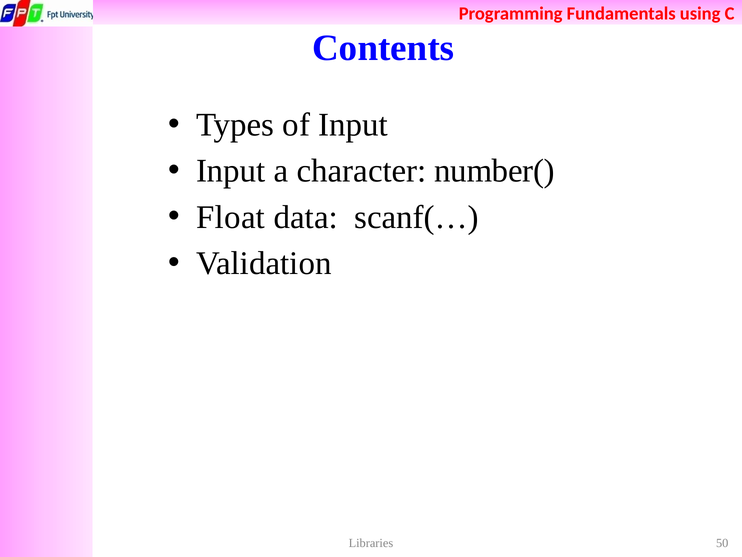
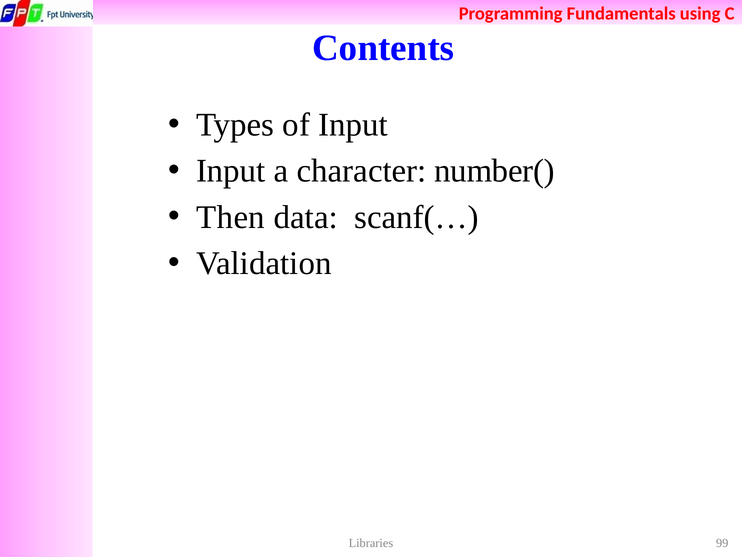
Float: Float -> Then (231, 217)
50: 50 -> 99 (722, 543)
